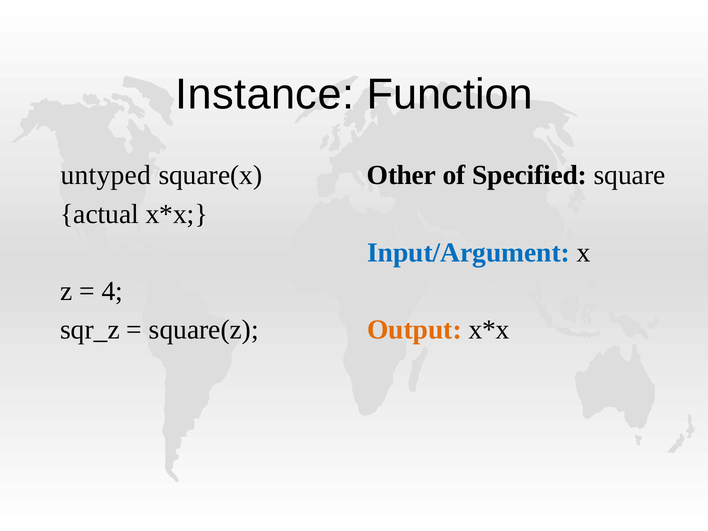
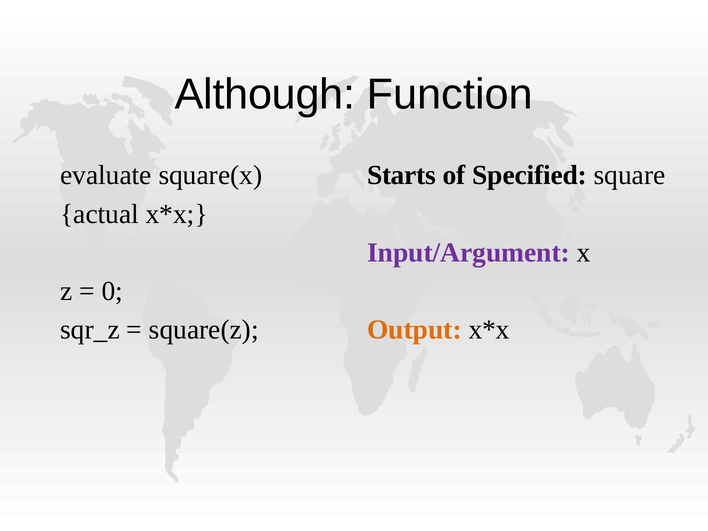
Instance: Instance -> Although (265, 94)
untyped: untyped -> evaluate (106, 175)
Other: Other -> Starts (401, 175)
Input/Argument colour: blue -> purple (469, 253)
4: 4 -> 0 (112, 291)
